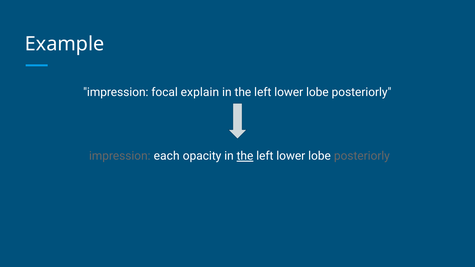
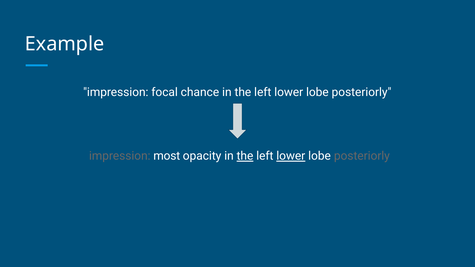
explain: explain -> chance (200, 92)
each: each -> most (167, 156)
lower underline: none -> present (291, 156)
